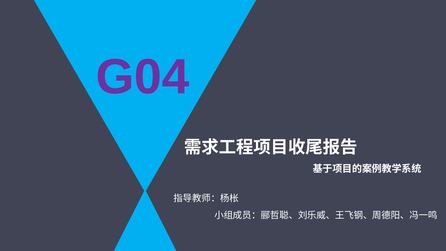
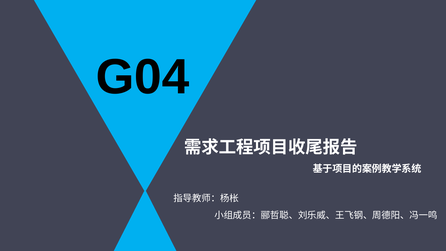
G04 colour: purple -> black (142, 77)
